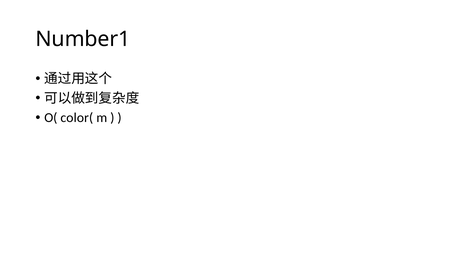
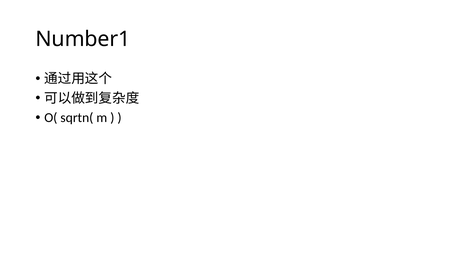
color(: color( -> sqrtn( (77, 118)
